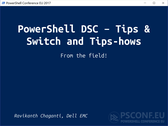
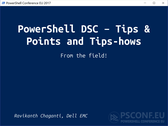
Switch: Switch -> Points (44, 41)
